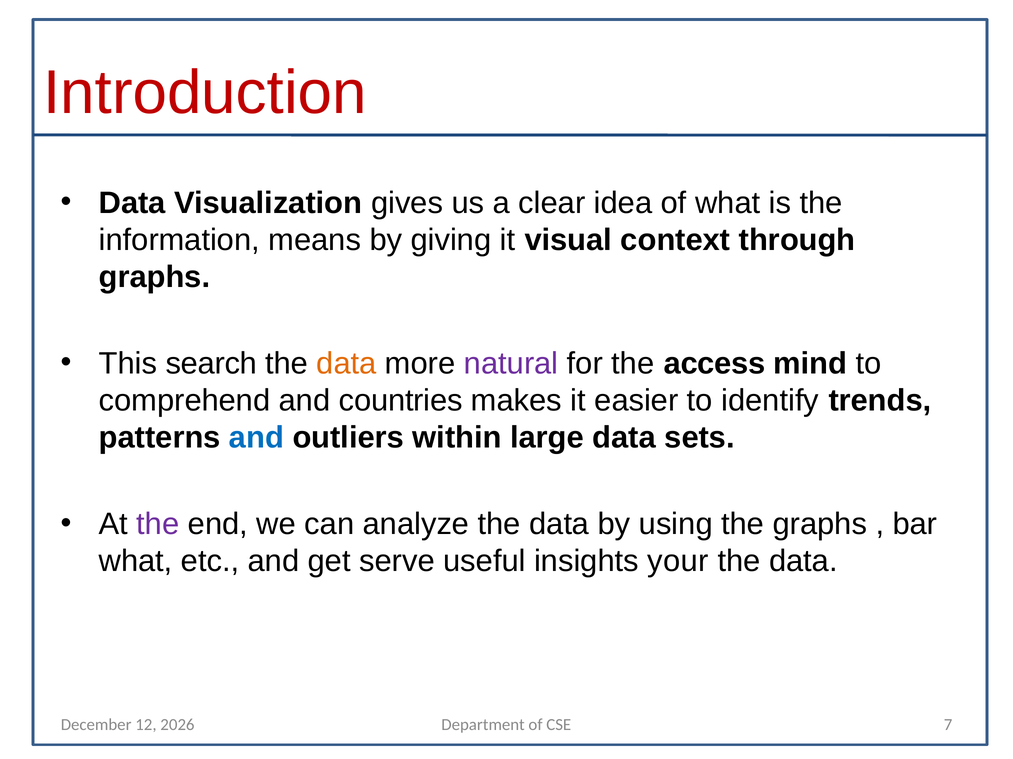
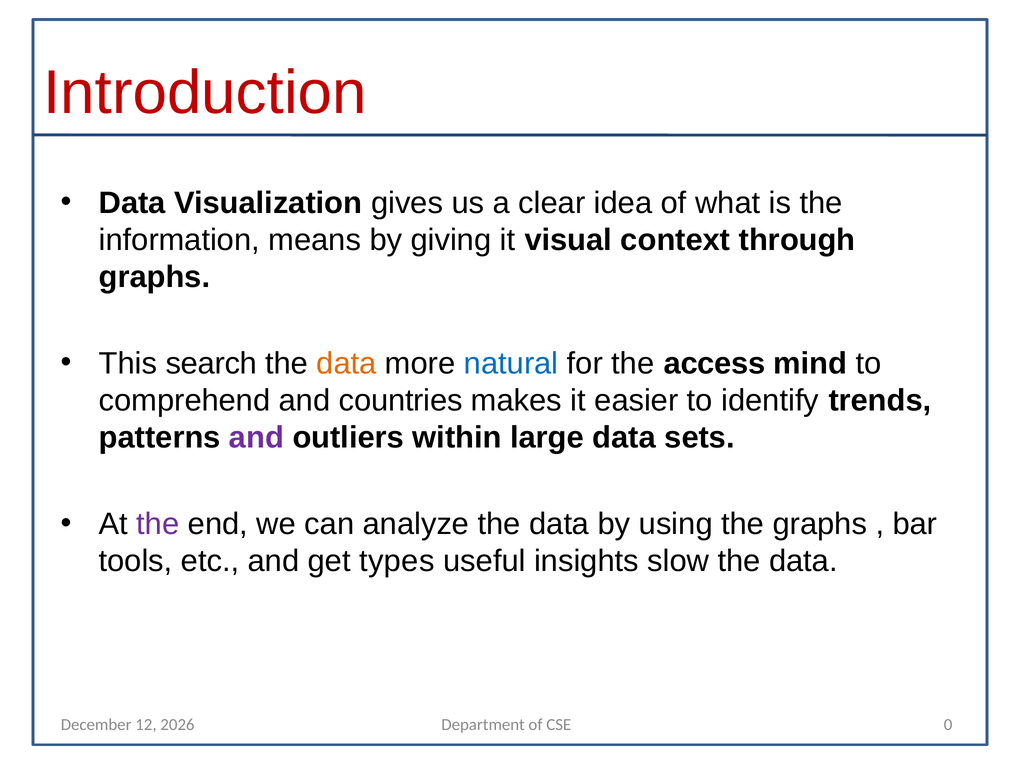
natural colour: purple -> blue (511, 364)
and colour: blue -> purple (256, 438)
what: what -> tools (136, 562)
serve: serve -> types (397, 562)
your: your -> slow (678, 562)
7: 7 -> 0 (948, 725)
